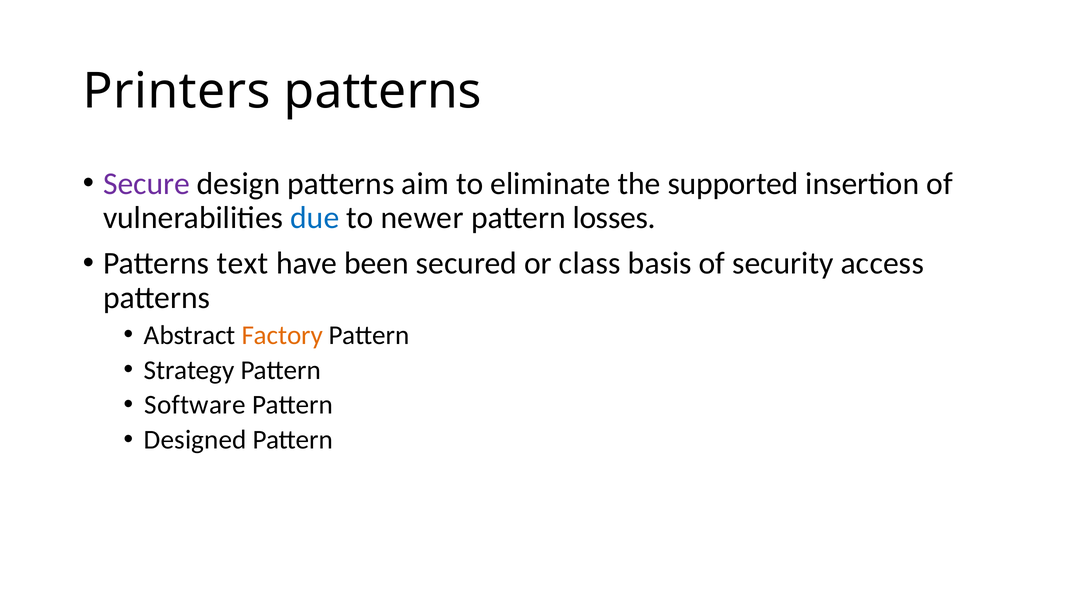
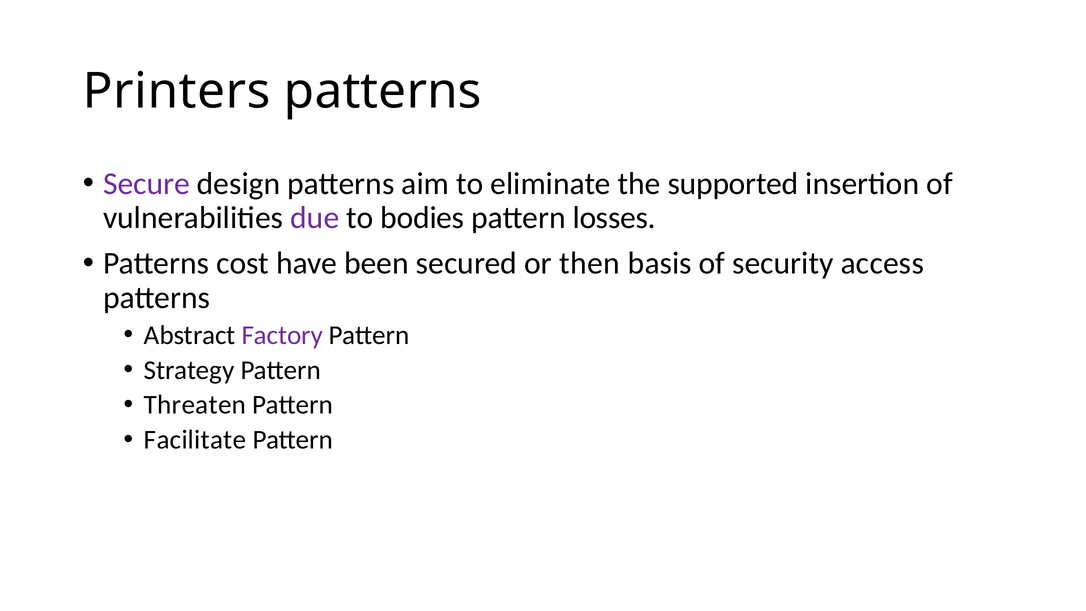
due colour: blue -> purple (315, 218)
newer: newer -> bodies (422, 218)
text: text -> cost (243, 263)
class: class -> then (590, 263)
Factory colour: orange -> purple (282, 335)
Software: Software -> Threaten (195, 405)
Designed: Designed -> Facilitate (195, 440)
